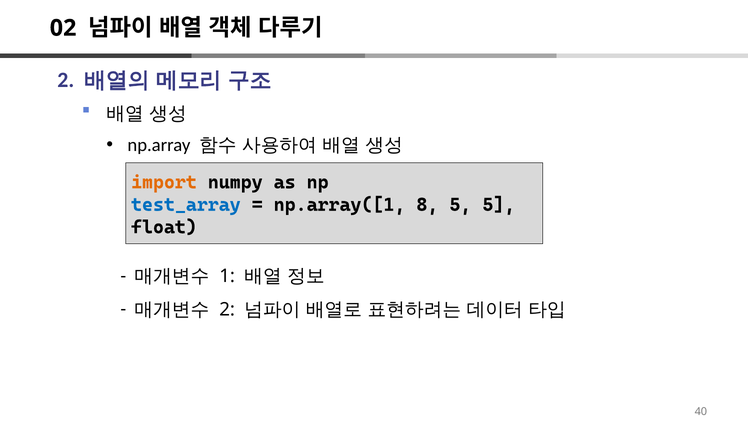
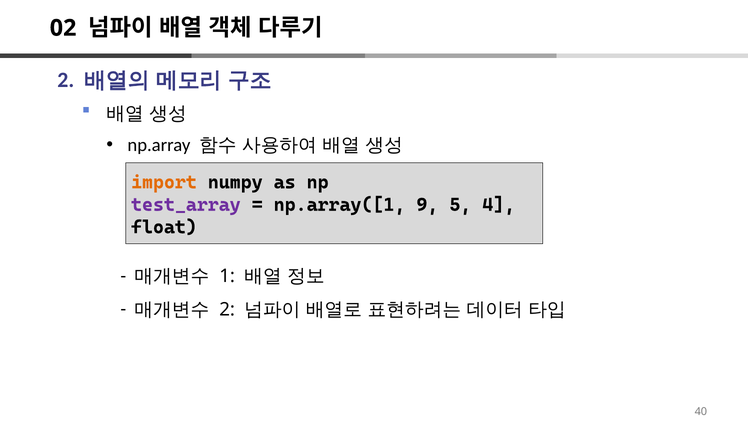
test_array colour: blue -> purple (186, 204)
8: 8 -> 9 (427, 204)
5 5: 5 -> 4 (499, 204)
